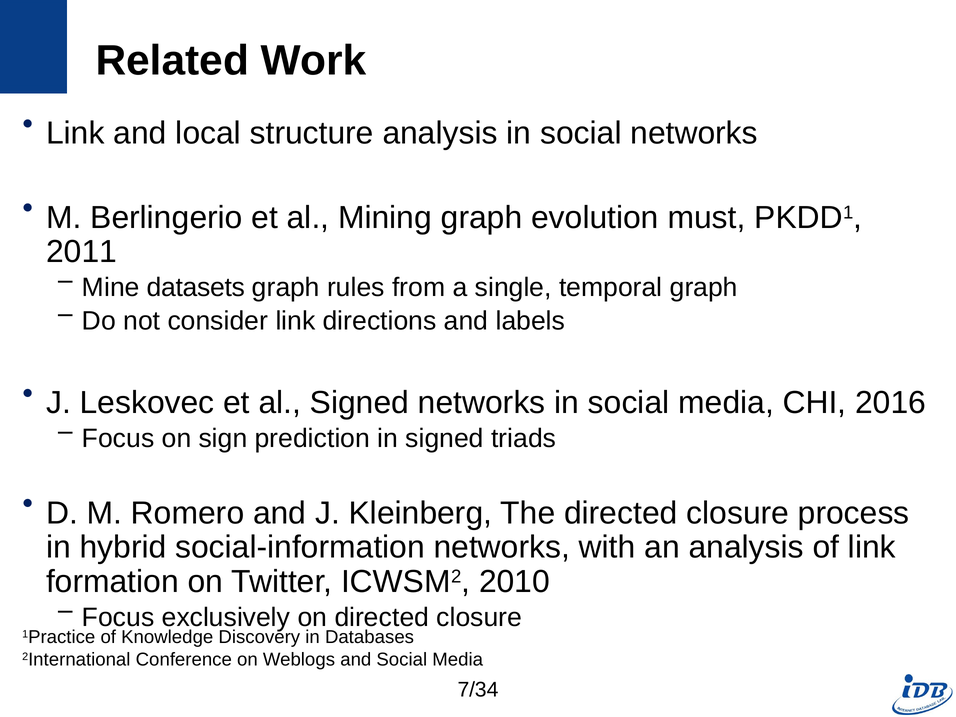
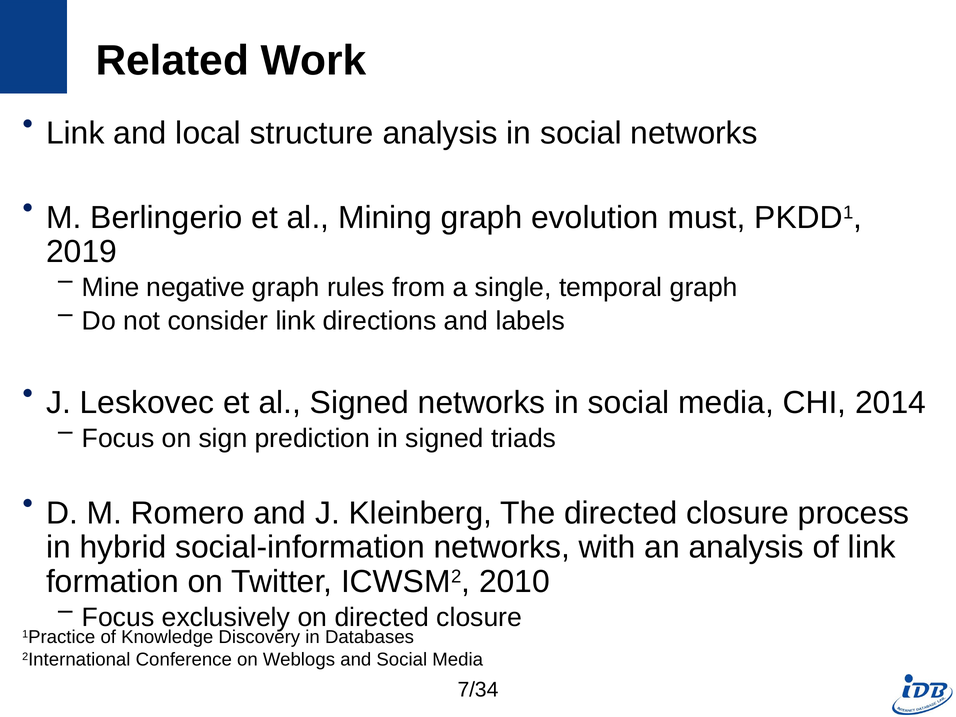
2011: 2011 -> 2019 (82, 252)
datasets: datasets -> negative (196, 287)
2016: 2016 -> 2014 (891, 403)
